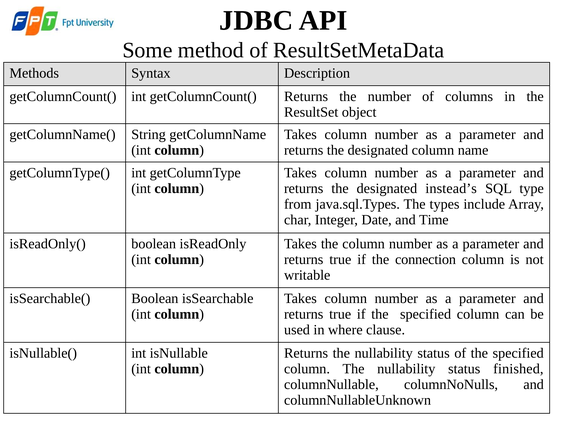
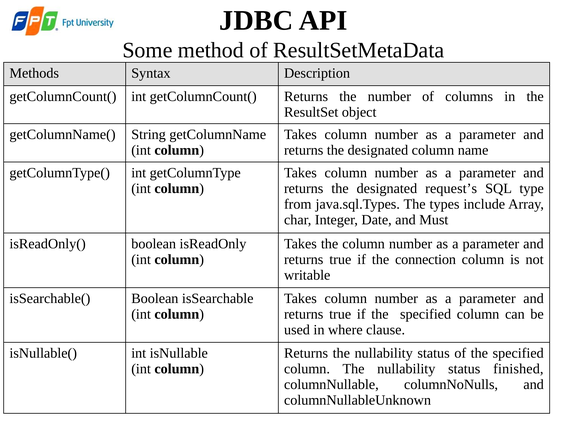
instead’s: instead’s -> request’s (451, 189)
Time: Time -> Must (434, 220)
